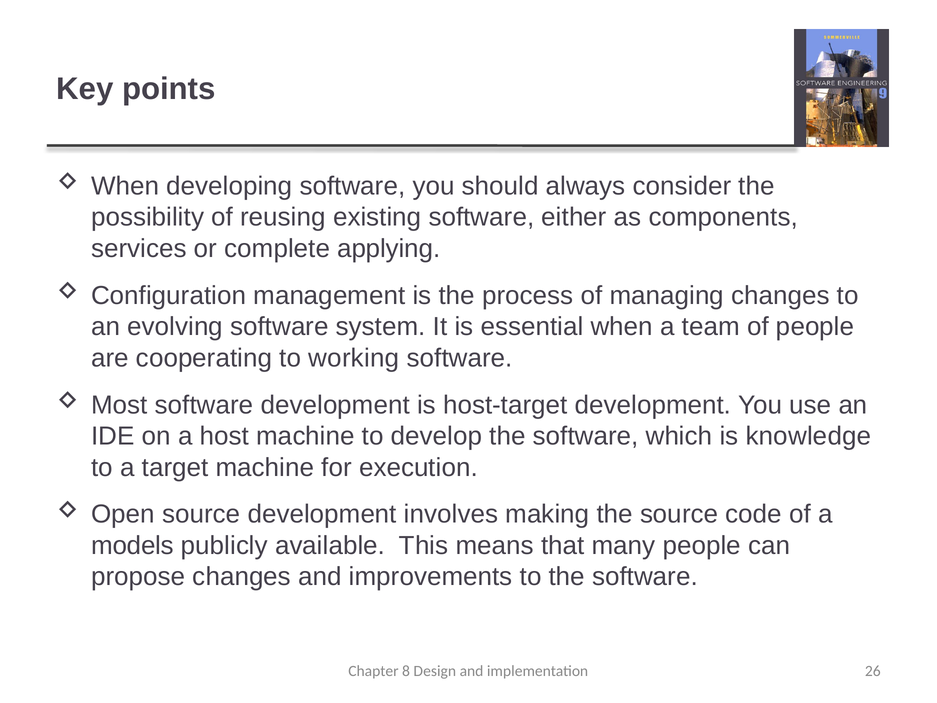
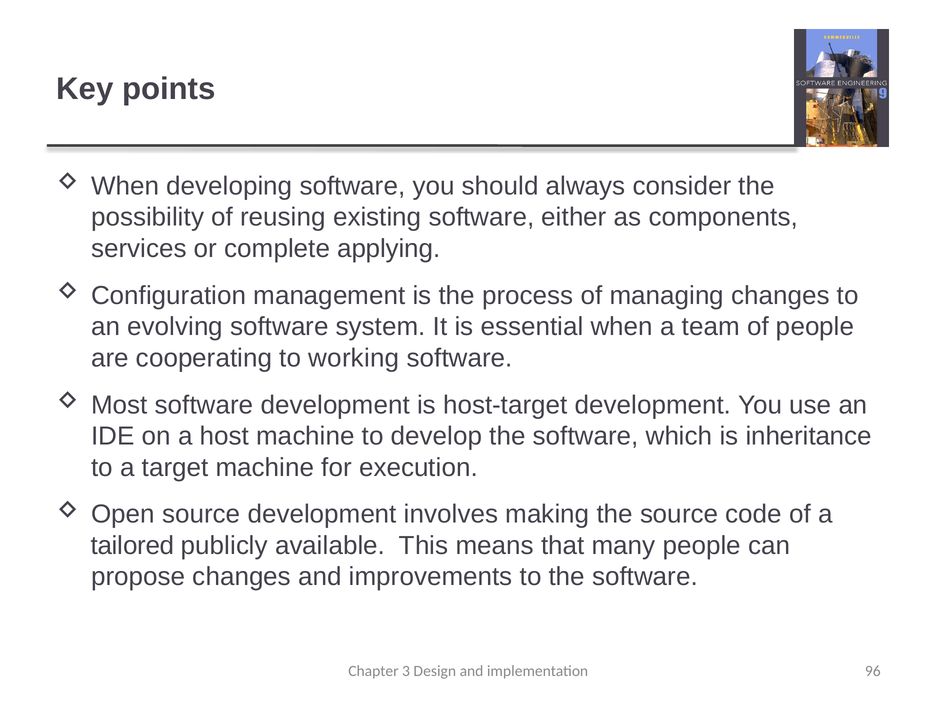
knowledge: knowledge -> inheritance (809, 436)
models: models -> tailored (133, 545)
8: 8 -> 3 (406, 671)
26: 26 -> 96 (873, 671)
